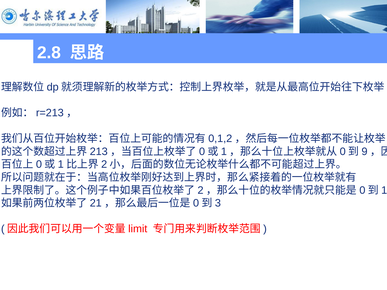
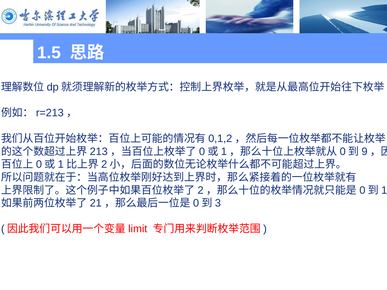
2.8: 2.8 -> 1.5 (49, 53)
